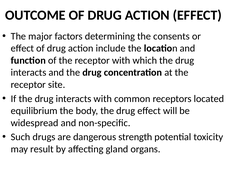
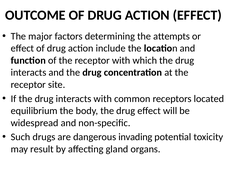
consents: consents -> attempts (172, 36)
strength: strength -> invading (135, 137)
